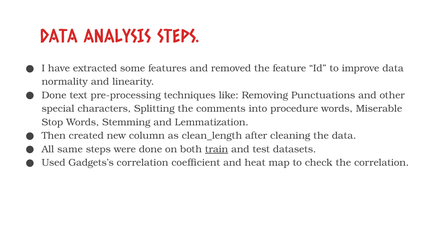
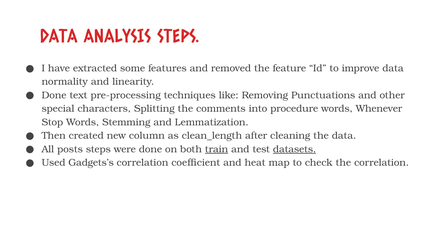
Miserable: Miserable -> Whenever (379, 109)
same: same -> posts (70, 150)
datasets underline: none -> present (295, 150)
